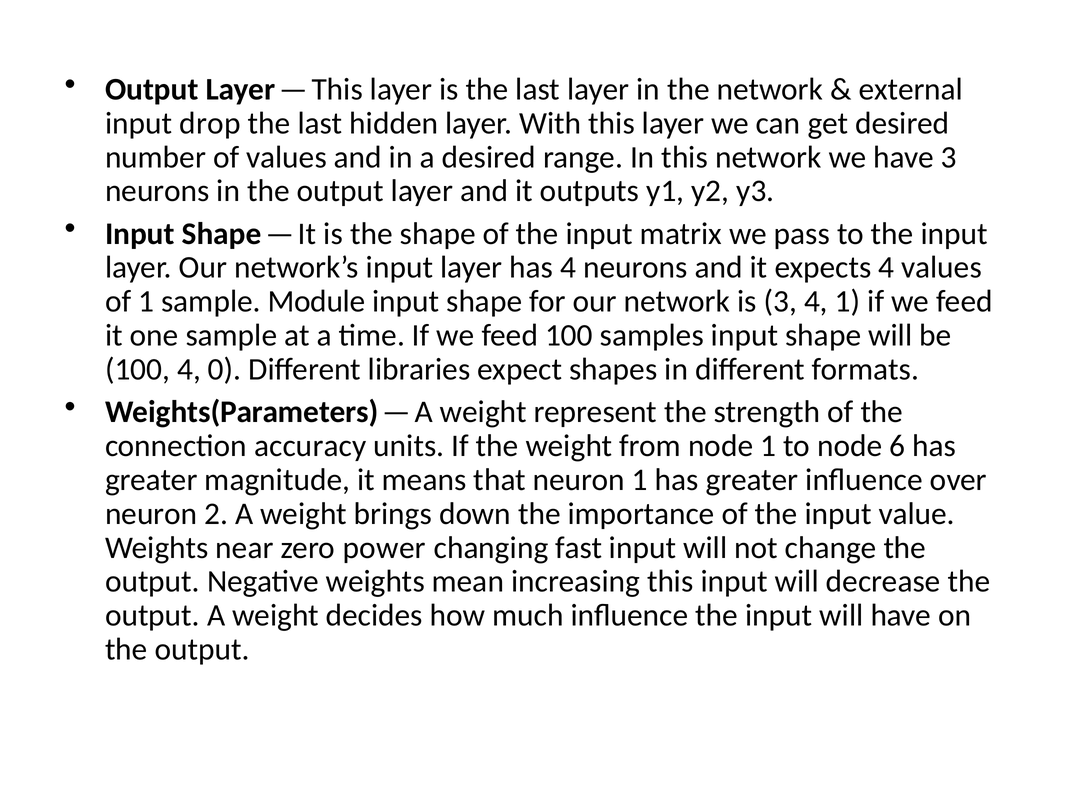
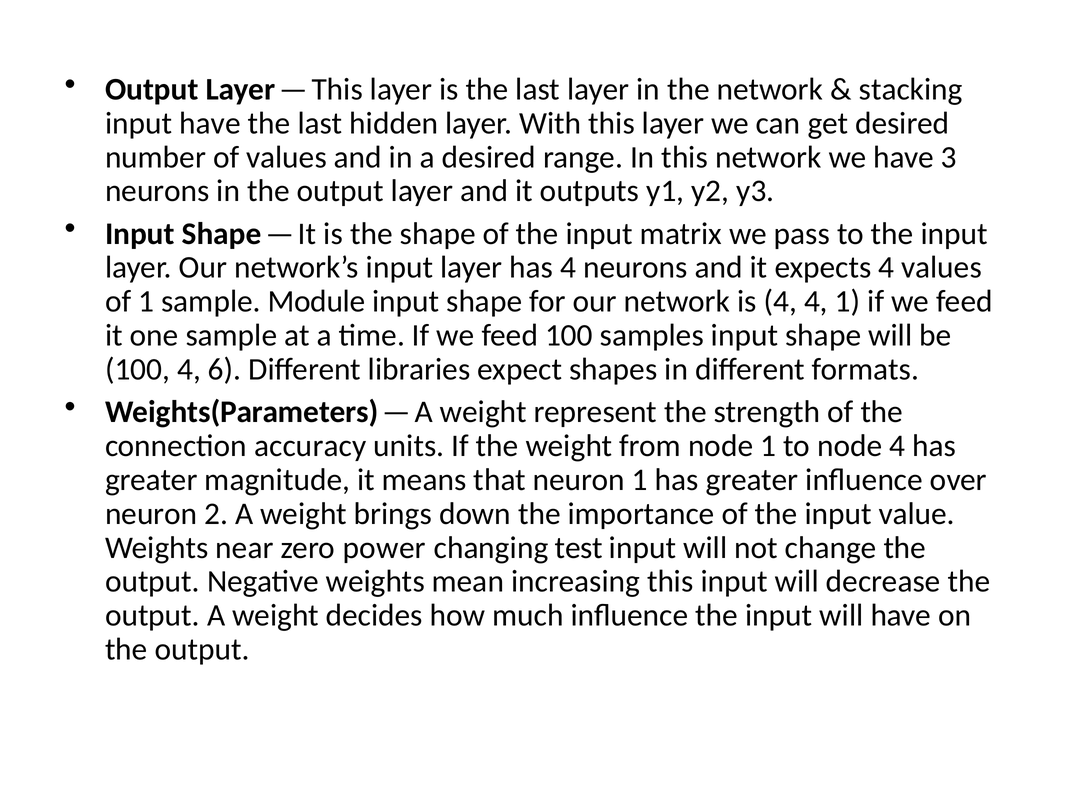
external: external -> stacking (911, 89)
input drop: drop -> have (210, 123)
is 3: 3 -> 4 (780, 301)
0: 0 -> 6 (225, 369)
node 6: 6 -> 4 (897, 446)
fast: fast -> test (579, 547)
